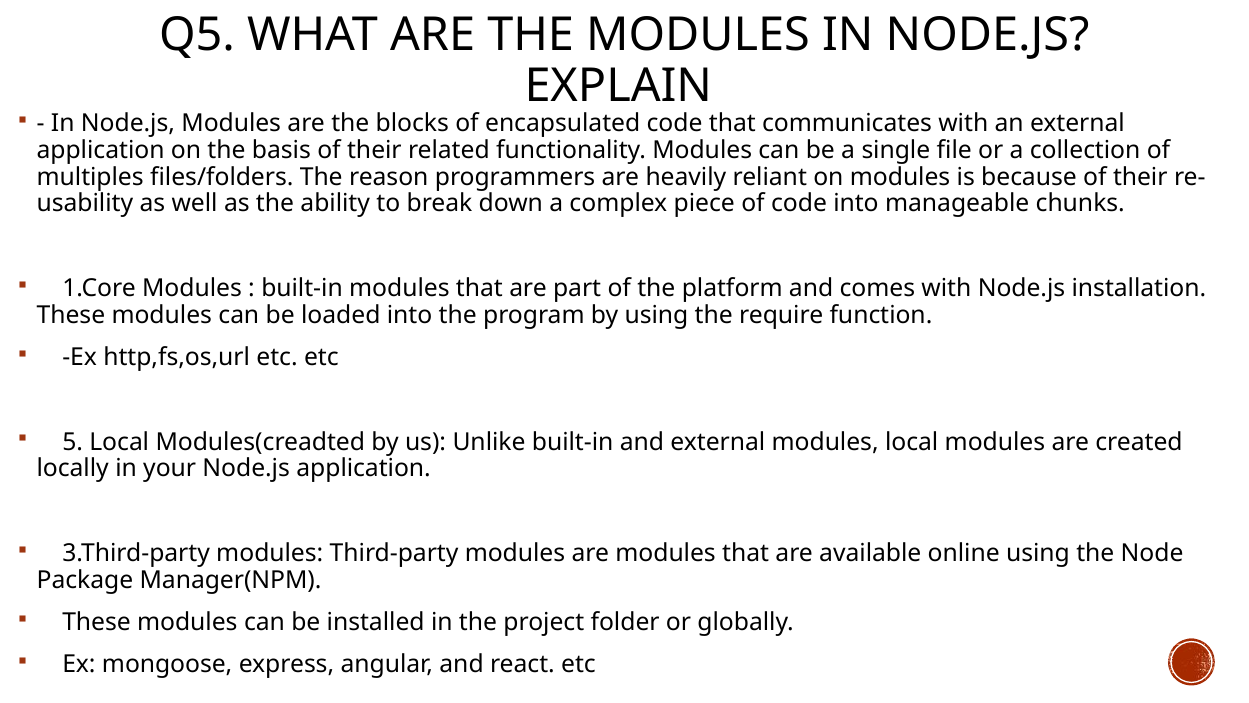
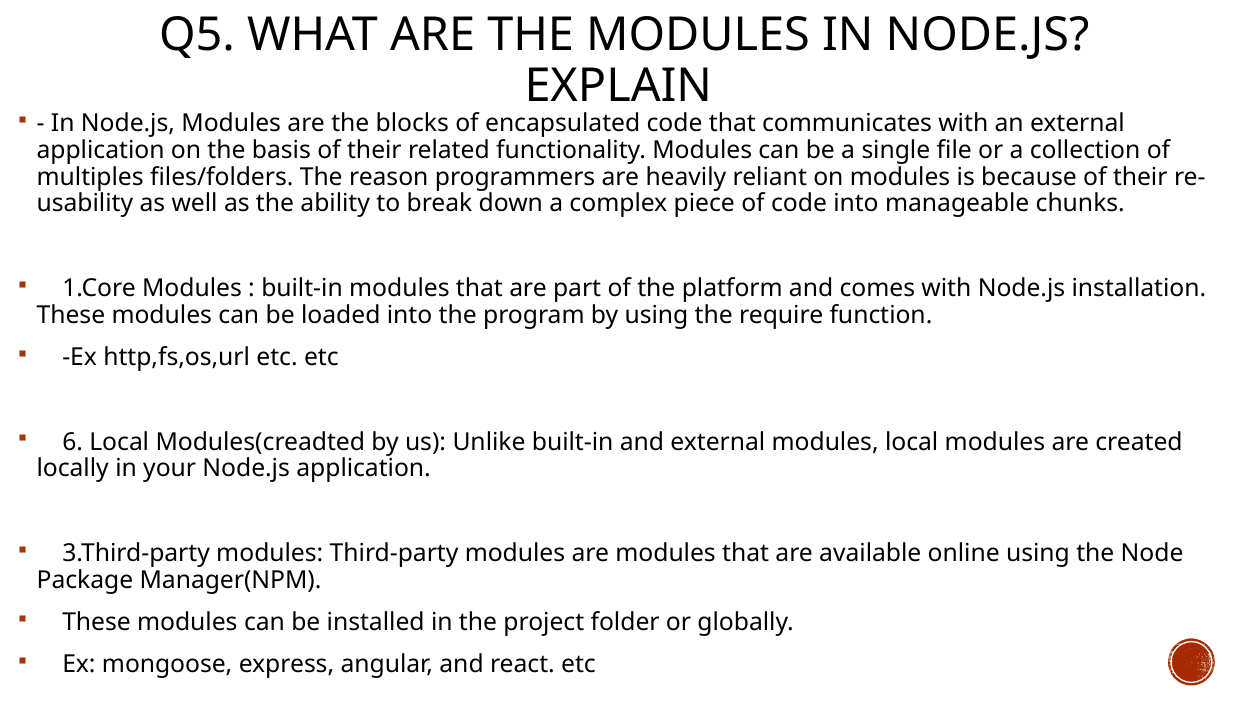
5: 5 -> 6 (73, 442)
